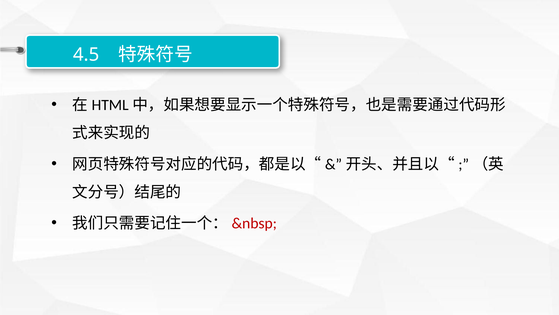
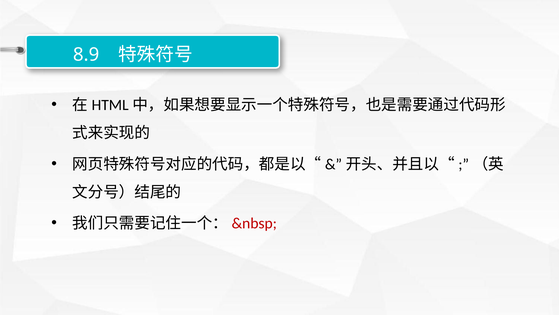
4.5: 4.5 -> 8.9 (86, 55)
